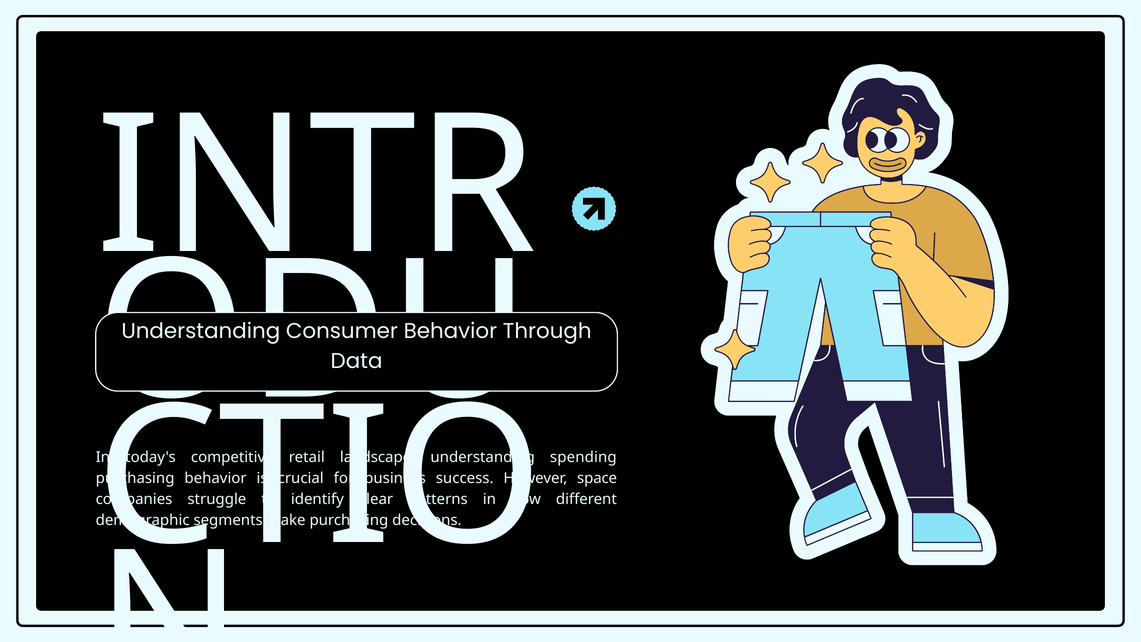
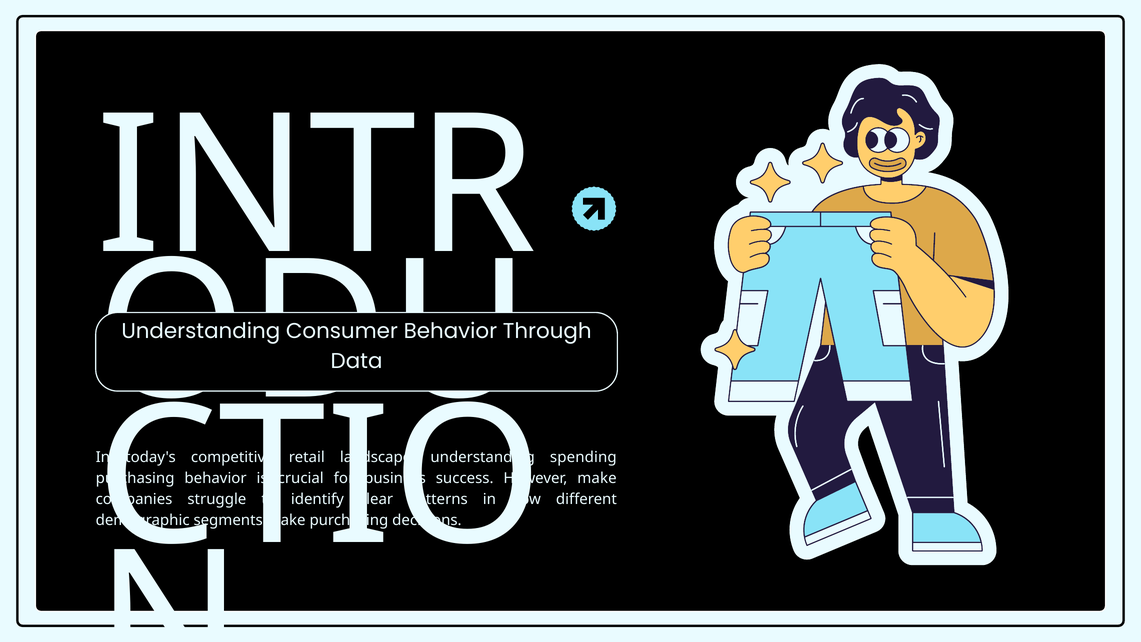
space: space -> make (597, 478)
